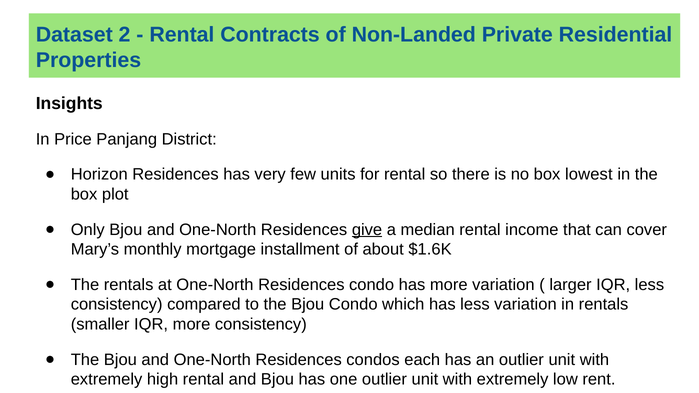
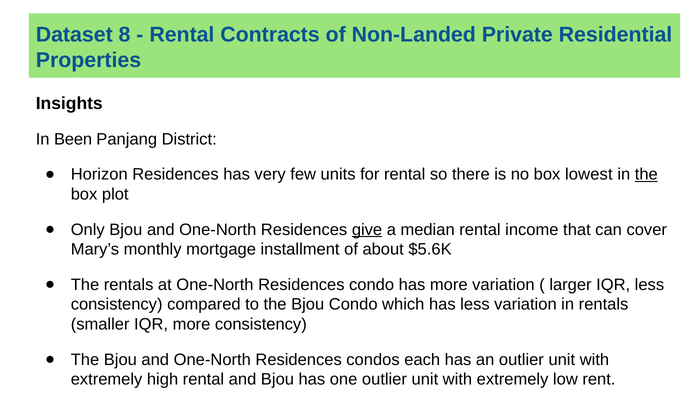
2: 2 -> 8 (125, 35)
Price: Price -> Been (73, 139)
the underline: none -> present (646, 175)
$1.6K: $1.6K -> $5.6K (430, 250)
